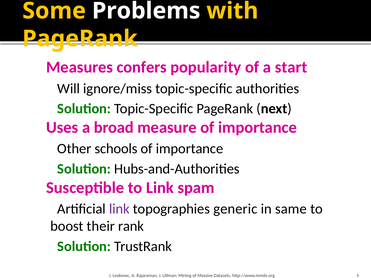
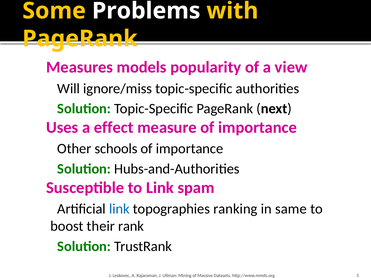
confers: confers -> models (142, 67)
start: start -> view (291, 67)
broad: broad -> effect (114, 128)
link colour: purple -> blue (119, 209)
generic: generic -> ranking (235, 209)
